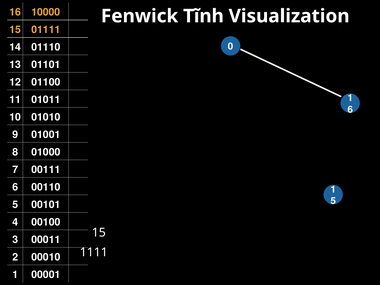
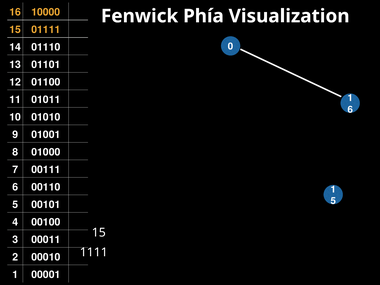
Tĩnh: Tĩnh -> Phía (203, 16)
